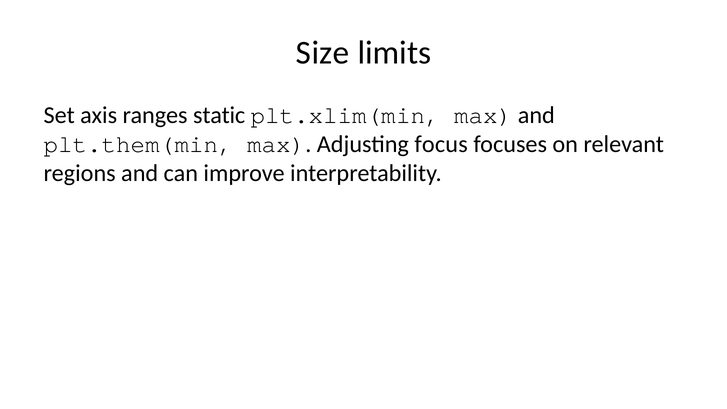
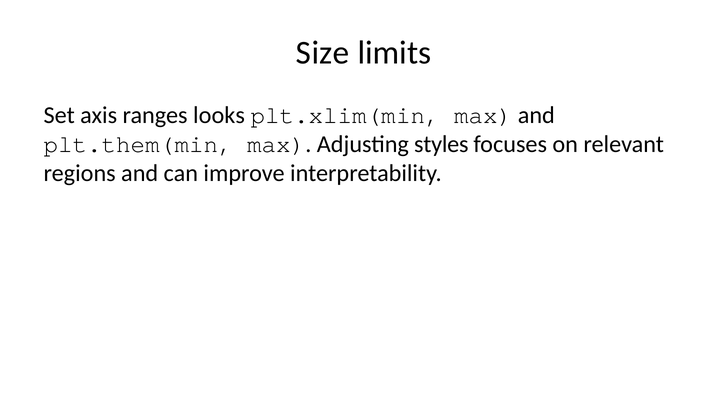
static: static -> looks (219, 115)
focus: focus -> styles (441, 144)
